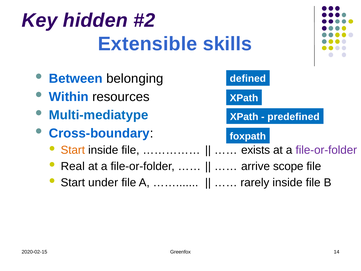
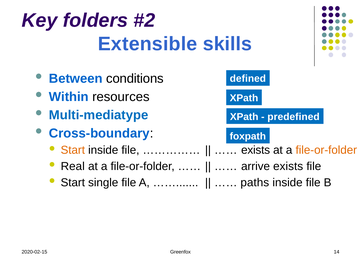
hidden: hidden -> folders (95, 20)
belonging: belonging -> conditions (135, 78)
file-or-folder colour: purple -> orange (326, 150)
arrive scope: scope -> exists (288, 166)
under: under -> single (103, 182)
rarely: rarely -> paths (255, 182)
